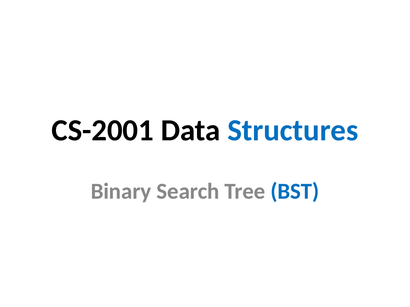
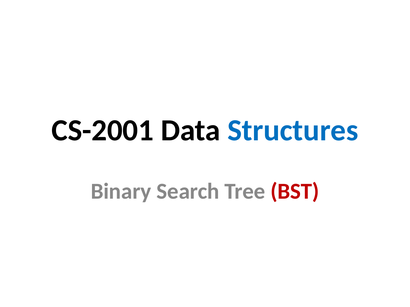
BST colour: blue -> red (295, 192)
